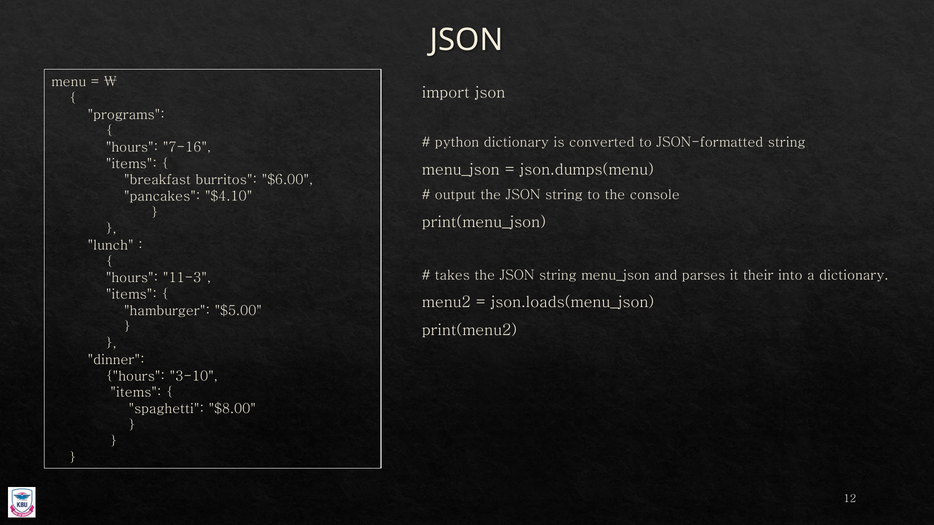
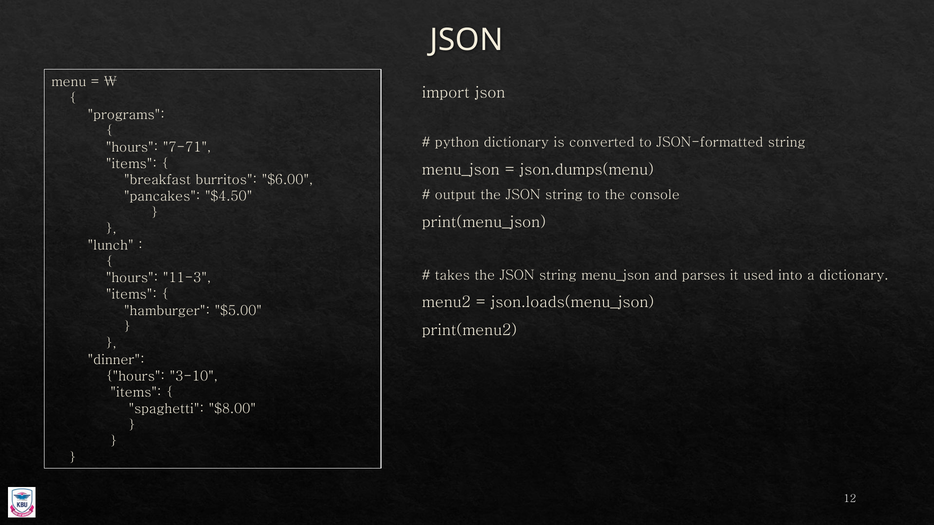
7-16: 7-16 -> 7-71 (187, 147)
$4.10: $4.10 -> $4.50 (229, 196)
their: their -> used (758, 276)
